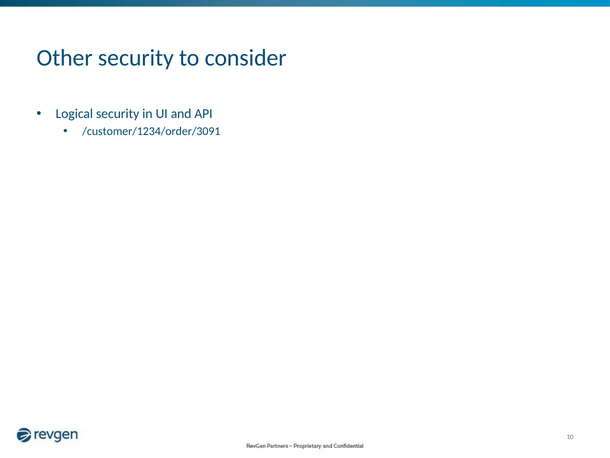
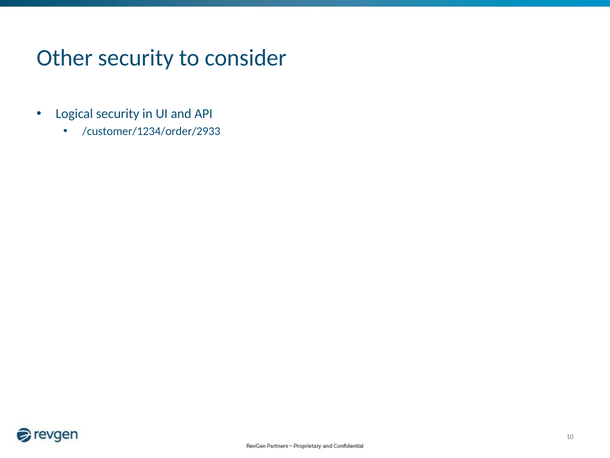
/customer/1234/order/3091: /customer/1234/order/3091 -> /customer/1234/order/2933 (151, 131)
